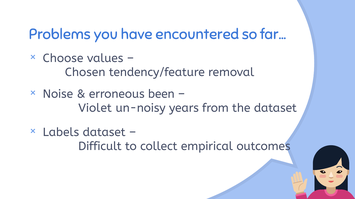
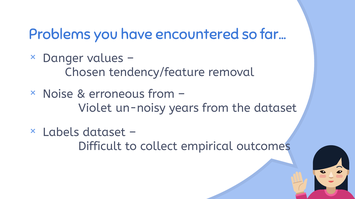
Choose: Choose -> Danger (63, 58)
erroneous been: been -> from (161, 94)
